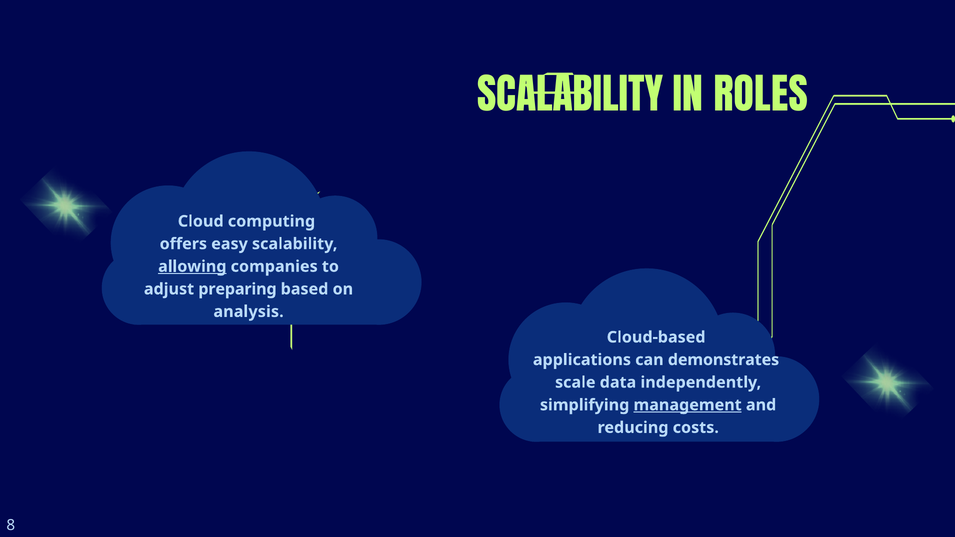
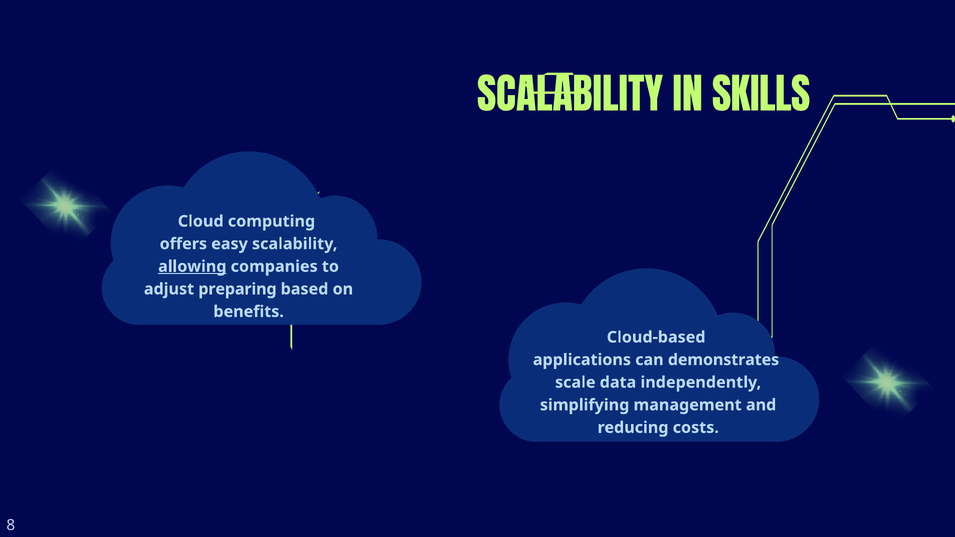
ROLES: ROLES -> SKILLS (761, 97)
analysis: analysis -> benefits (249, 312)
management underline: present -> none (688, 405)
